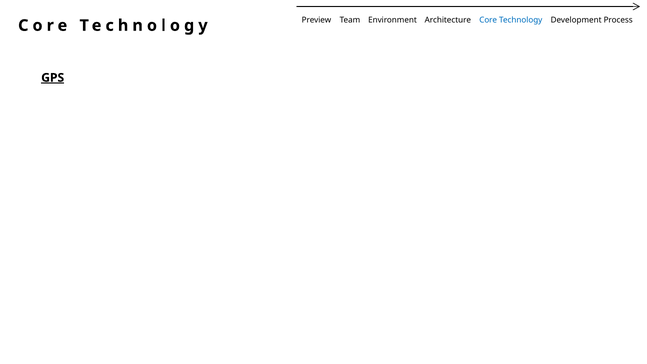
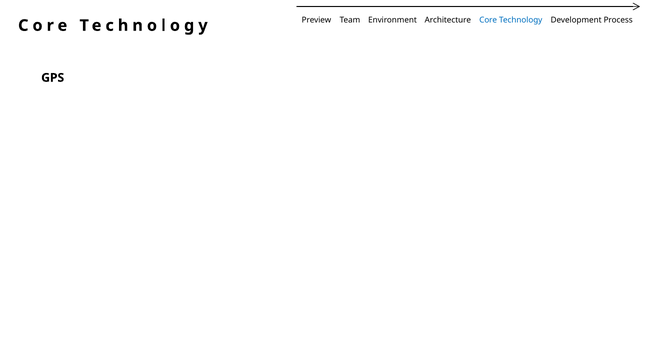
GPS underline: present -> none (53, 78)
